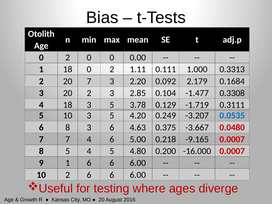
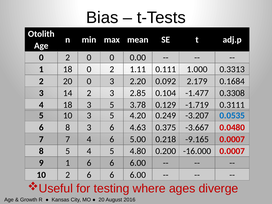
20 7: 7 -> 0 (89, 81)
3 20: 20 -> 14 (68, 93)
